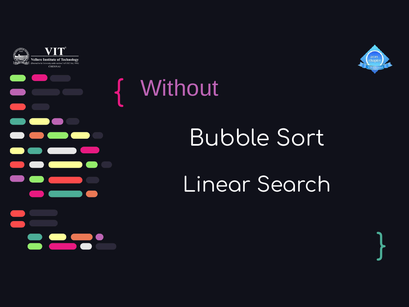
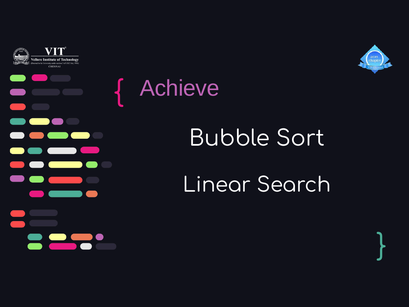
Without: Without -> Achieve (180, 88)
